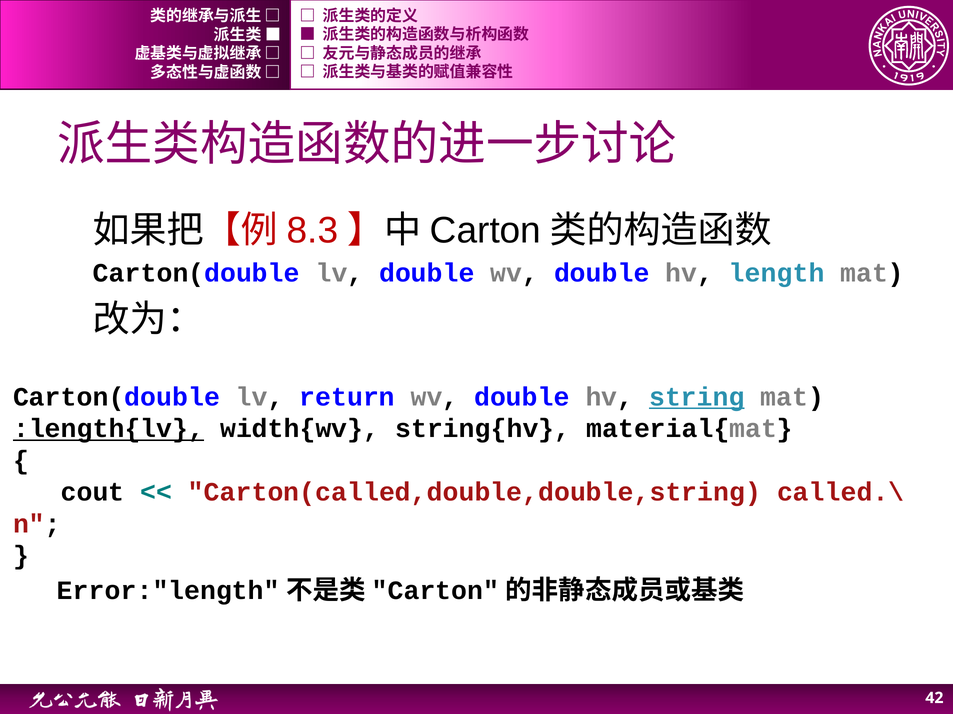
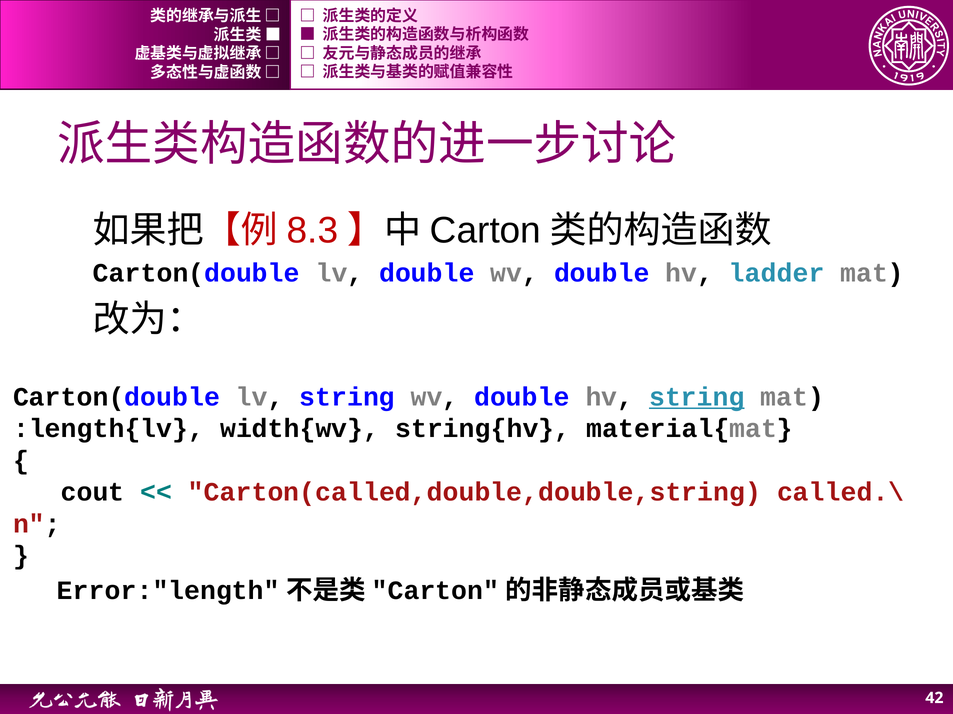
length: length -> ladder (777, 273)
lv return: return -> string (347, 397)
:length{lv underline: present -> none (109, 429)
